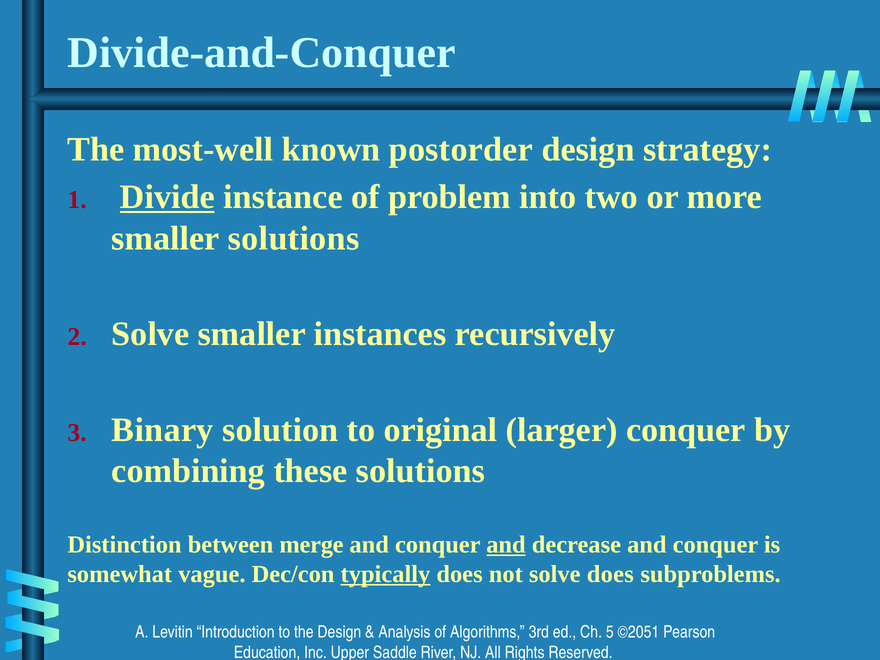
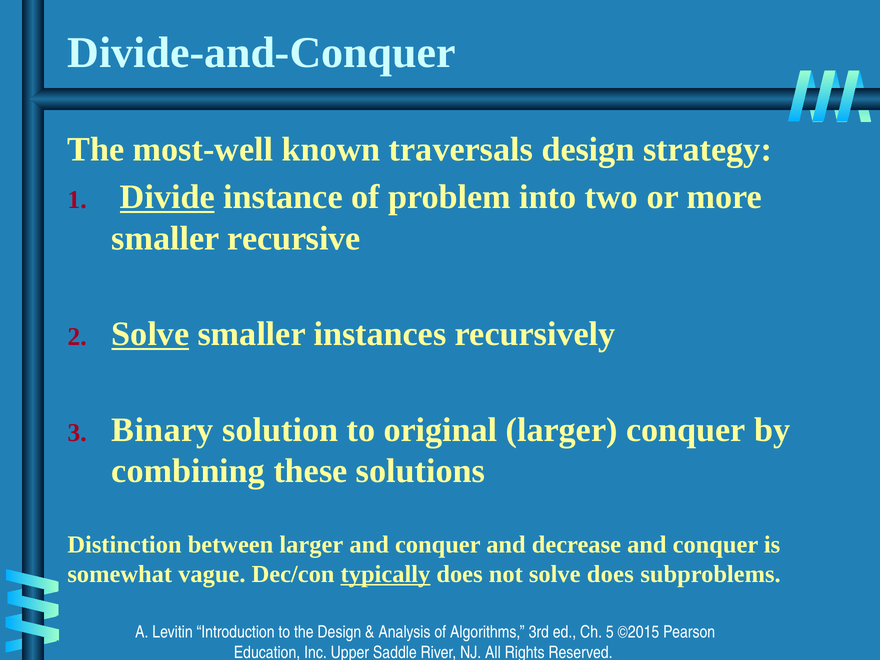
postorder: postorder -> traversals (461, 149)
smaller solutions: solutions -> recursive (294, 238)
Solve underline: none -> present (150, 334)
between merge: merge -> larger (311, 545)
and underline: present -> none (506, 545)
©2051: ©2051 -> ©2015 (638, 632)
